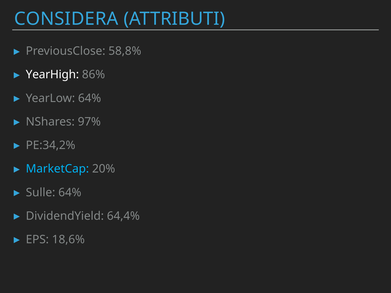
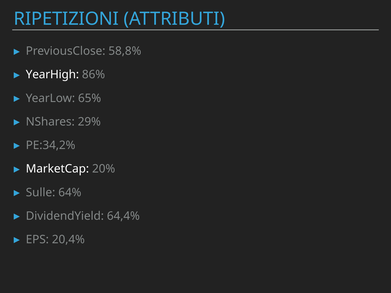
CONSIDERA: CONSIDERA -> RIPETIZIONI (66, 19)
YearLow 64%: 64% -> 65% (90, 98)
97%: 97% -> 29% (89, 122)
MarketCap colour: light blue -> white (57, 169)
18,6%: 18,6% -> 20,4% (68, 240)
